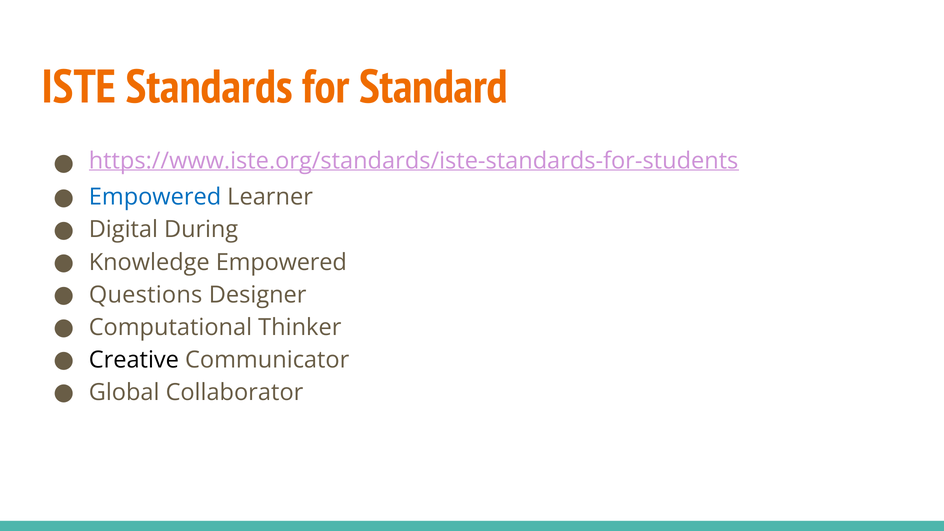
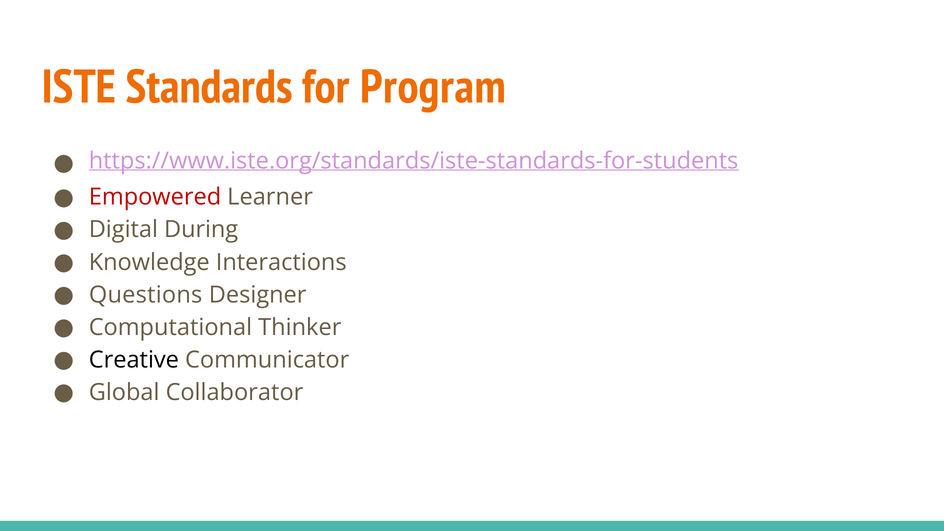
Standard: Standard -> Program (433, 87)
Empowered colour: blue -> red (155, 197)
Knowledge Empowered: Empowered -> Interactions (281, 262)
